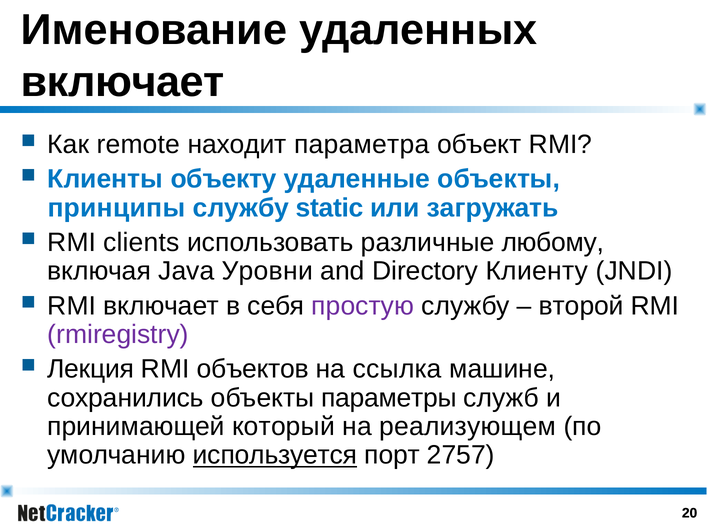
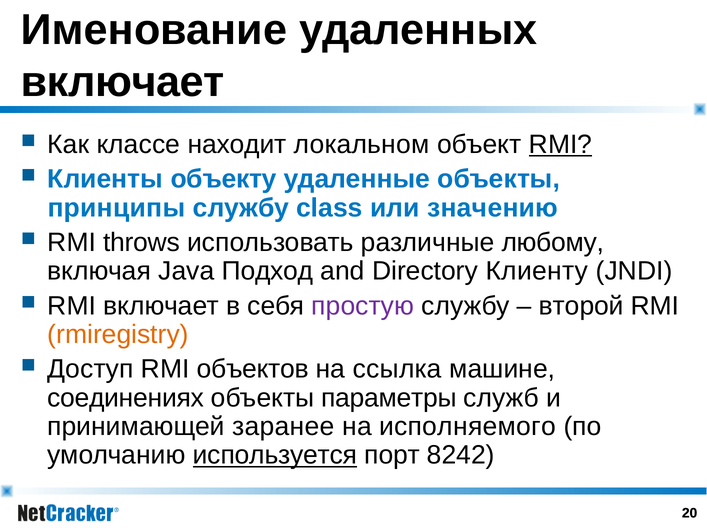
remote: remote -> классе (138, 144)
параметра: параметра -> локальном (362, 144)
RMI underline: none -> present (561, 144)
static: static -> class (329, 207)
загружать: загружать -> значению (493, 207)
clients: clients -> throws (142, 242)
Уровни: Уровни -> Подход (268, 271)
rmiregistry colour: purple -> orange (118, 334)
Лекция: Лекция -> Доступ (91, 369)
сохранились: сохранились -> соединениях (126, 397)
который: который -> заранее (283, 426)
реализующем: реализующем -> исполняемого (468, 426)
2757: 2757 -> 8242 (461, 455)
